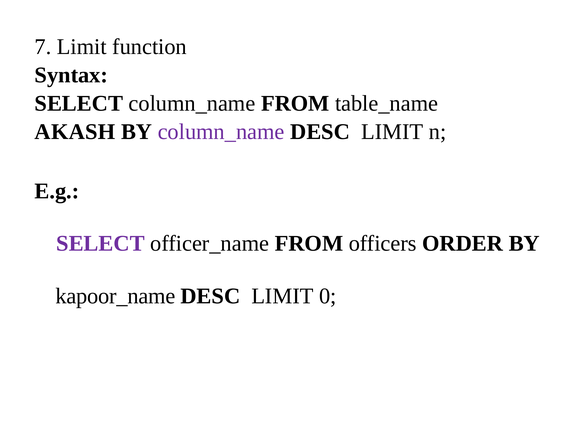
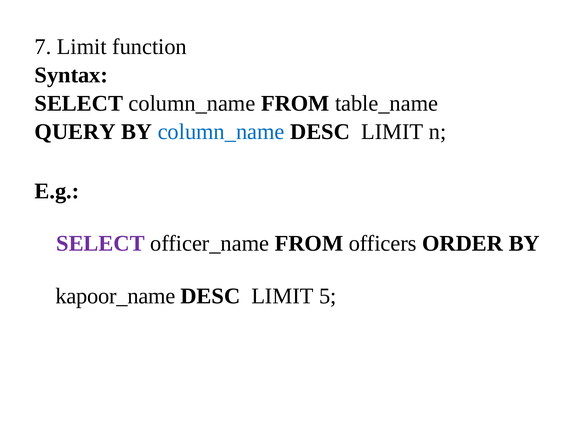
AKASH: AKASH -> QUERY (75, 132)
column_name colour: purple -> blue (221, 132)
0: 0 -> 5 (328, 296)
